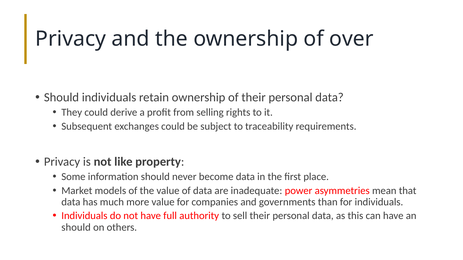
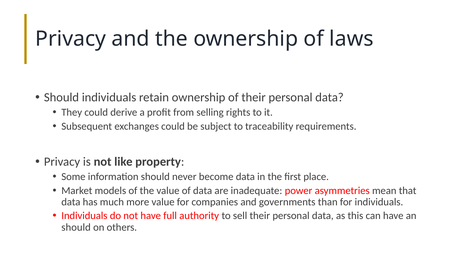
over: over -> laws (351, 39)
